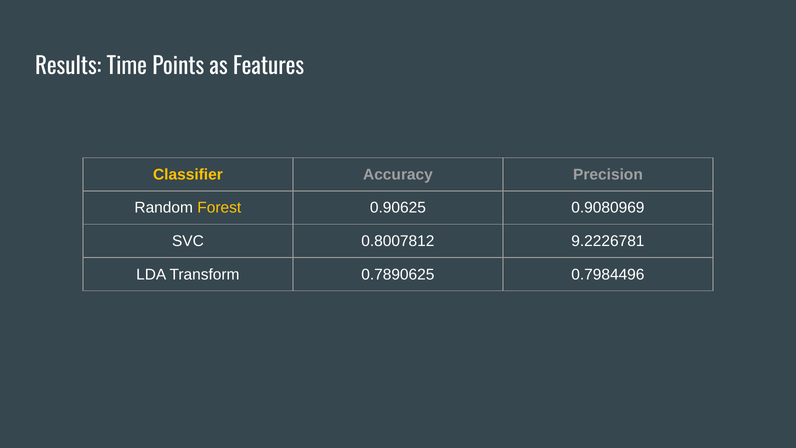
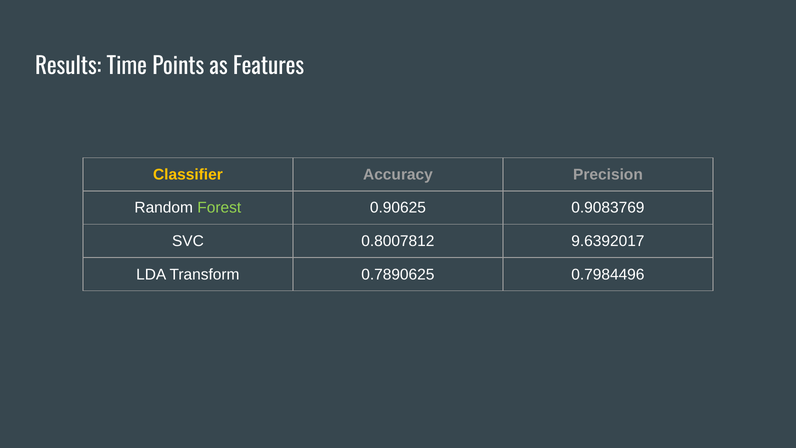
Forest colour: yellow -> light green (219, 208)
0.9080969: 0.9080969 -> 0.9083769 (608, 208)
9.2226781: 9.2226781 -> 9.6392017 (608, 241)
